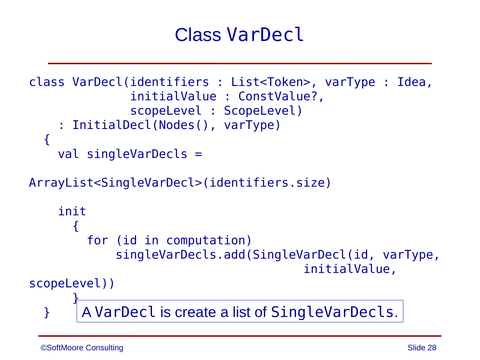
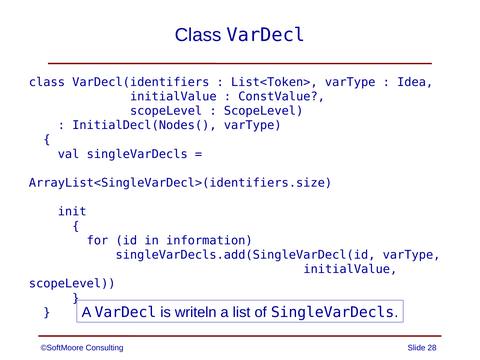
computation: computation -> information (209, 240)
create: create -> writeln (196, 312)
